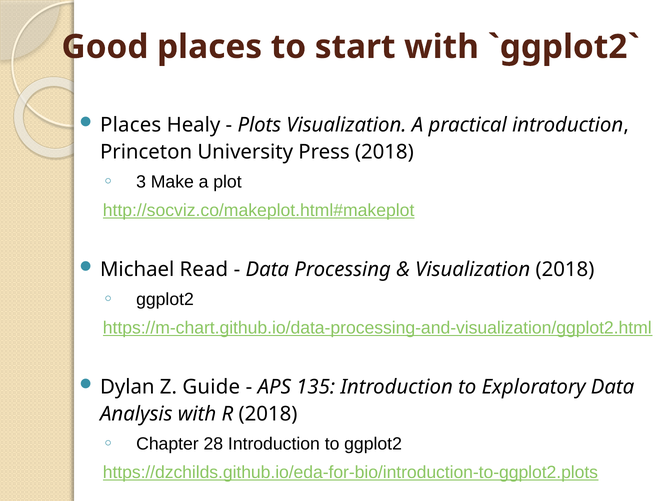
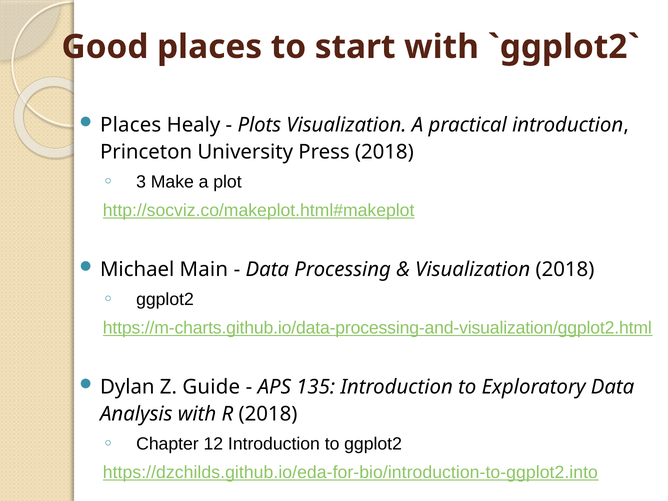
Read: Read -> Main (204, 270)
https://m-chart.github.io/data-processing-and-visualization/ggplot2.html: https://m-chart.github.io/data-processing-and-visualization/ggplot2.html -> https://m-charts.github.io/data-processing-and-visualization/ggplot2.html (377, 328)
28: 28 -> 12 (213, 444)
https://dzchilds.github.io/eda-for-bio/introduction-to-ggplot2.plots: https://dzchilds.github.io/eda-for-bio/introduction-to-ggplot2.plots -> https://dzchilds.github.io/eda-for-bio/introduction-to-ggplot2.into (350, 472)
